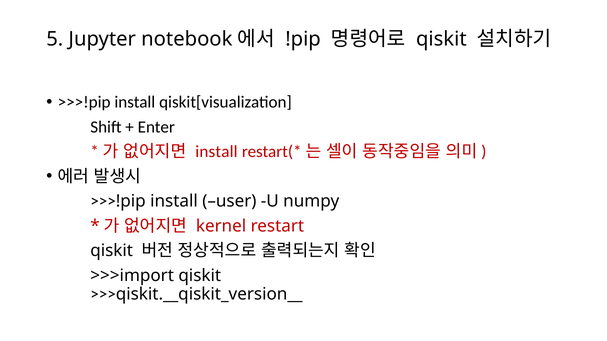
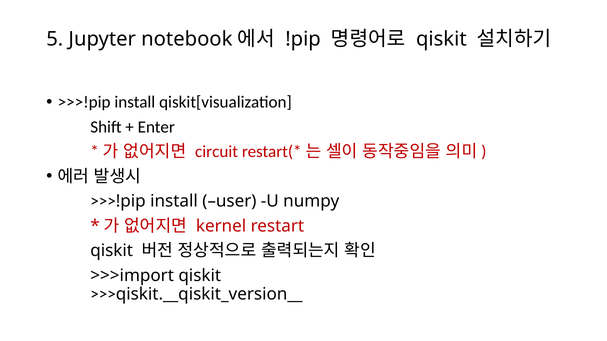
install: install -> circuit (217, 152)
